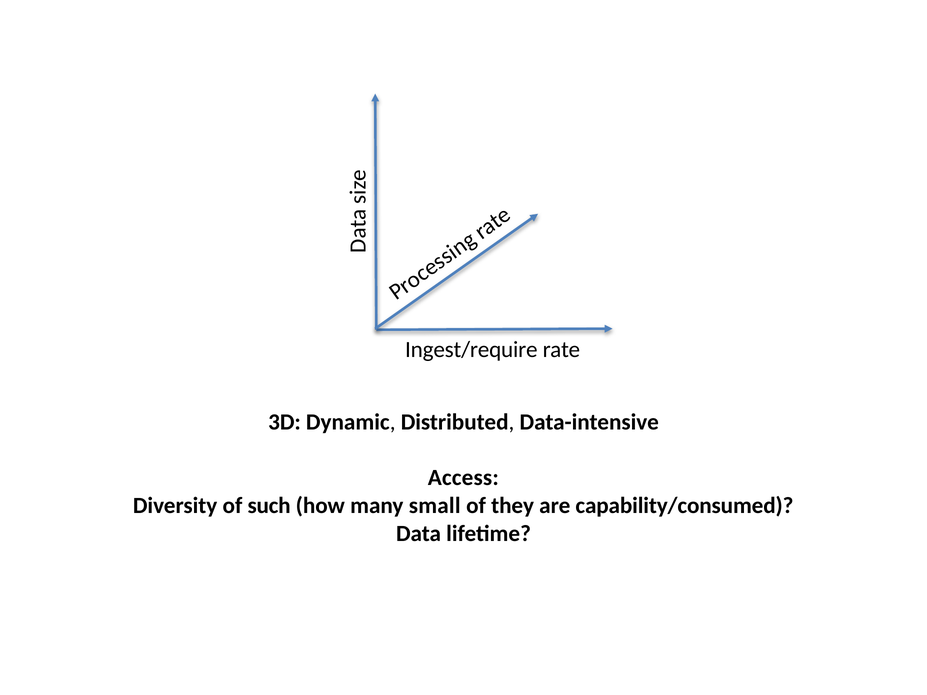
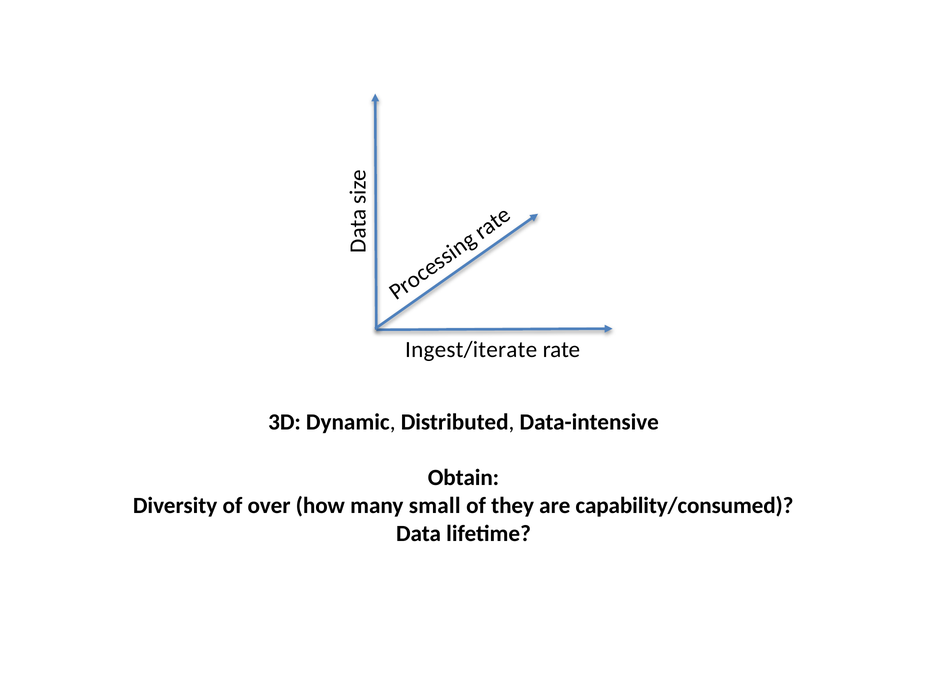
Ingest/require: Ingest/require -> Ingest/iterate (471, 350)
Access: Access -> Obtain (463, 478)
such: such -> over (269, 506)
